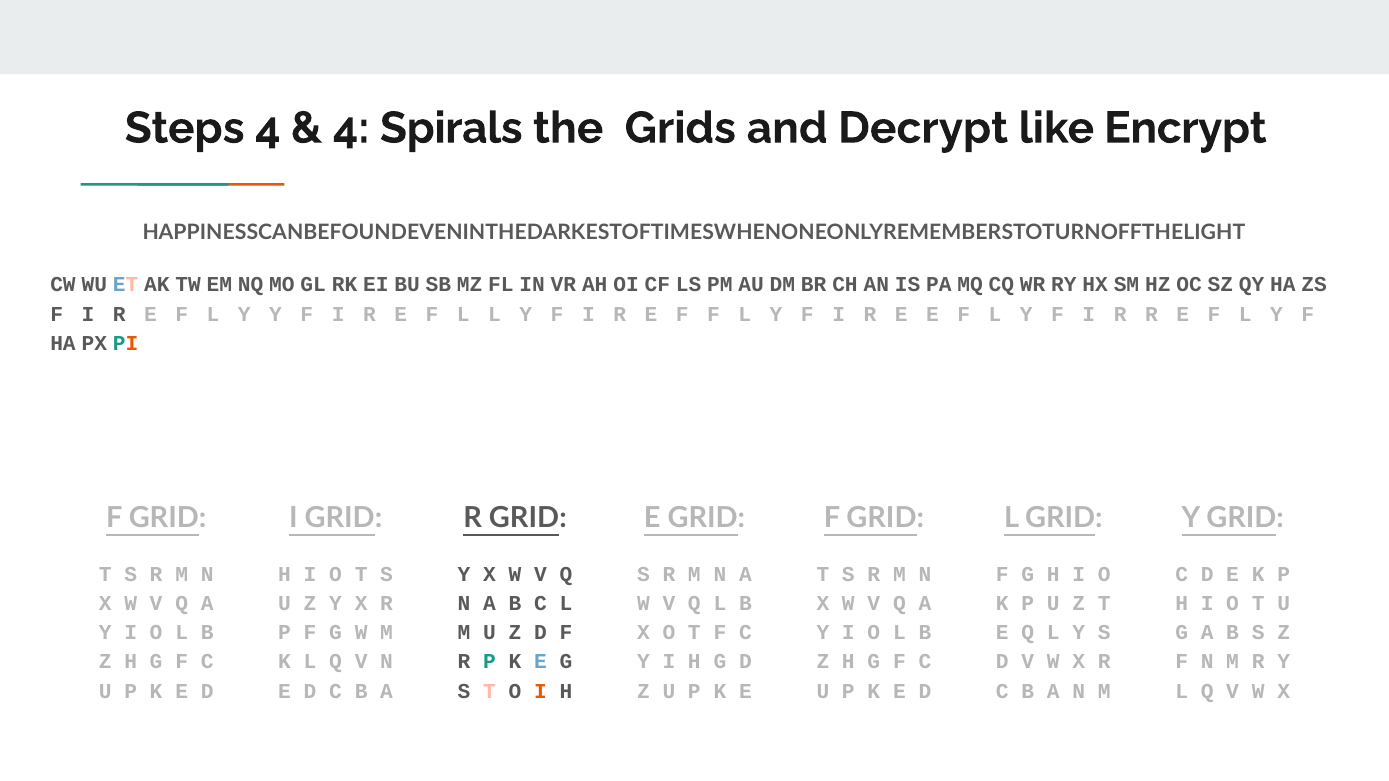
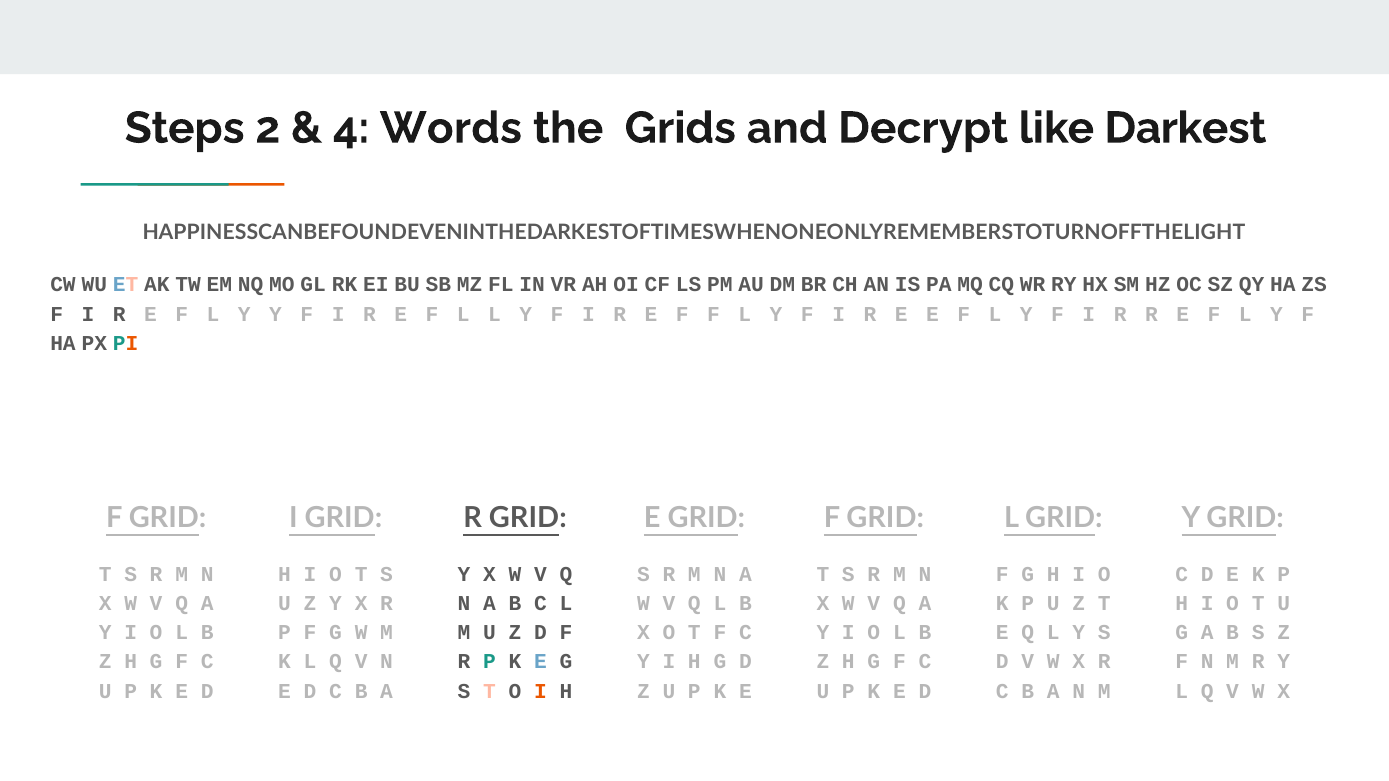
Steps 4: 4 -> 2 (268, 128)
Spirals: Spirals -> Words (451, 128)
Encrypt: Encrypt -> Darkest (1185, 128)
